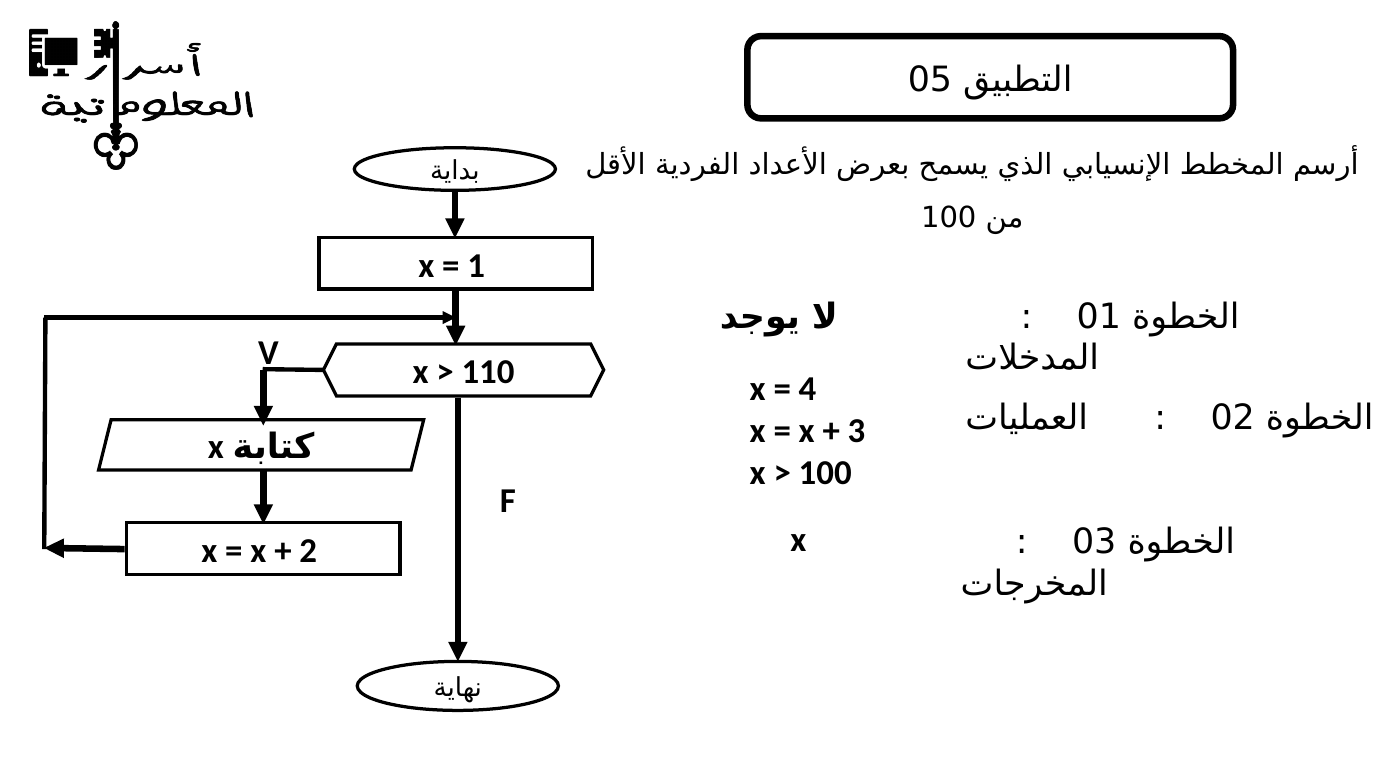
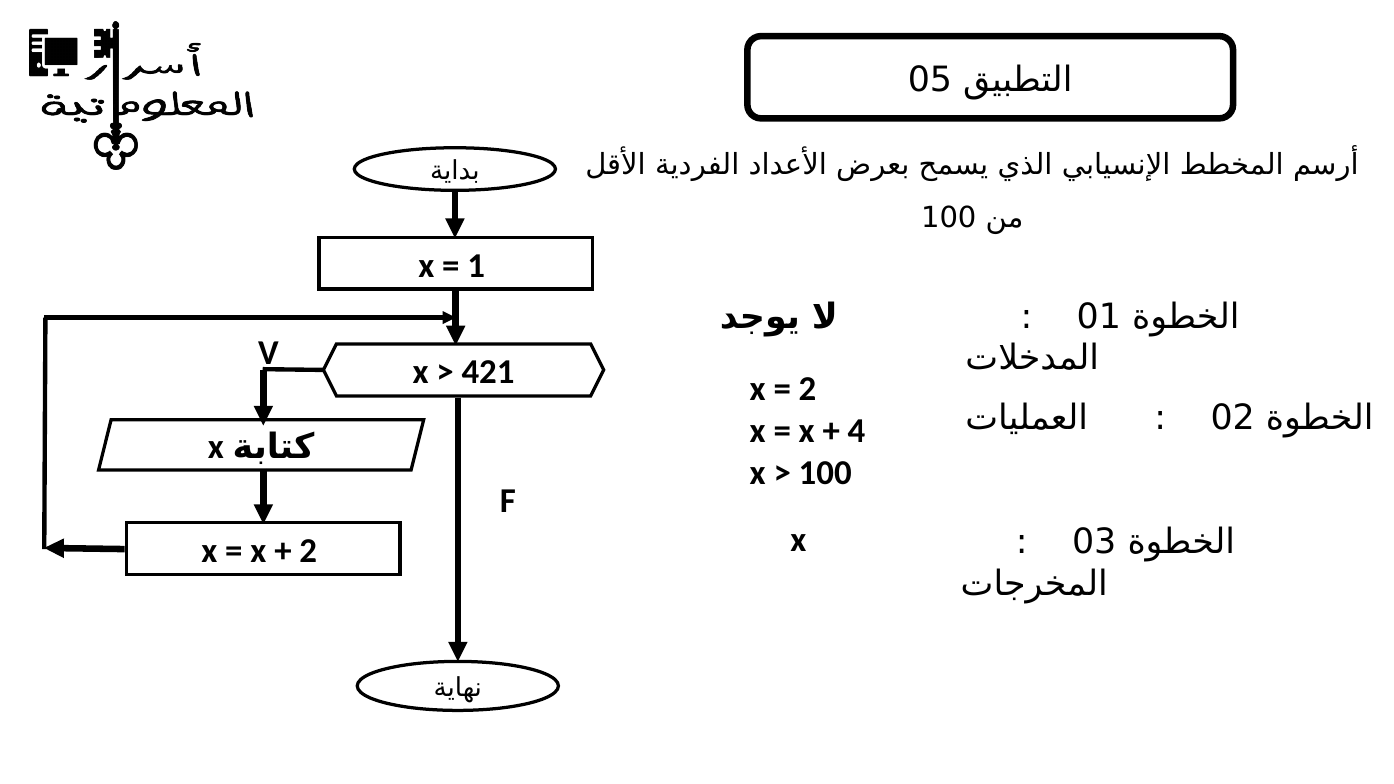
110: 110 -> 421 (488, 372)
4: 4 -> 2 (807, 389)
3: 3 -> 4 (857, 431)
